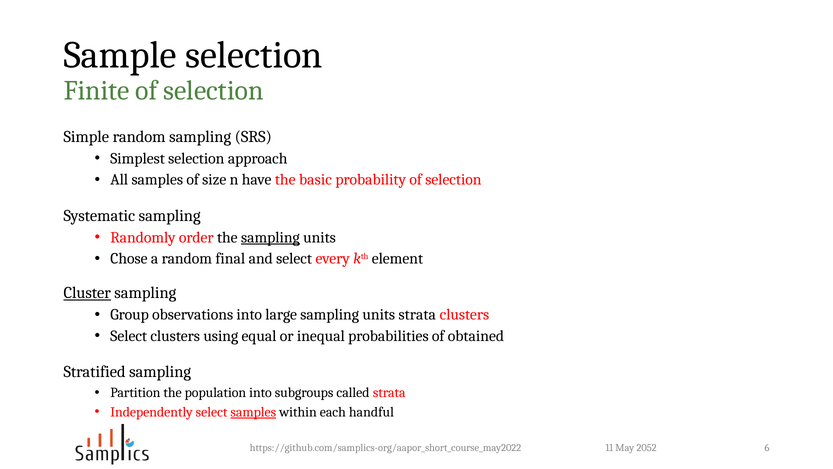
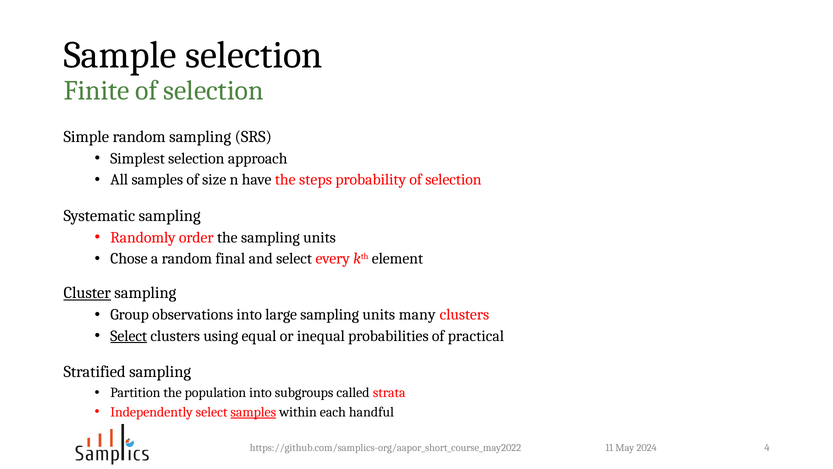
basic: basic -> steps (315, 180)
sampling underline: present -> none (270, 237)
units strata: strata -> many (417, 314)
Select underline: none -> present (129, 336)
obtained: obtained -> practical (476, 336)
2052: 2052 -> 2024 (647, 447)
6: 6 -> 4 (767, 447)
